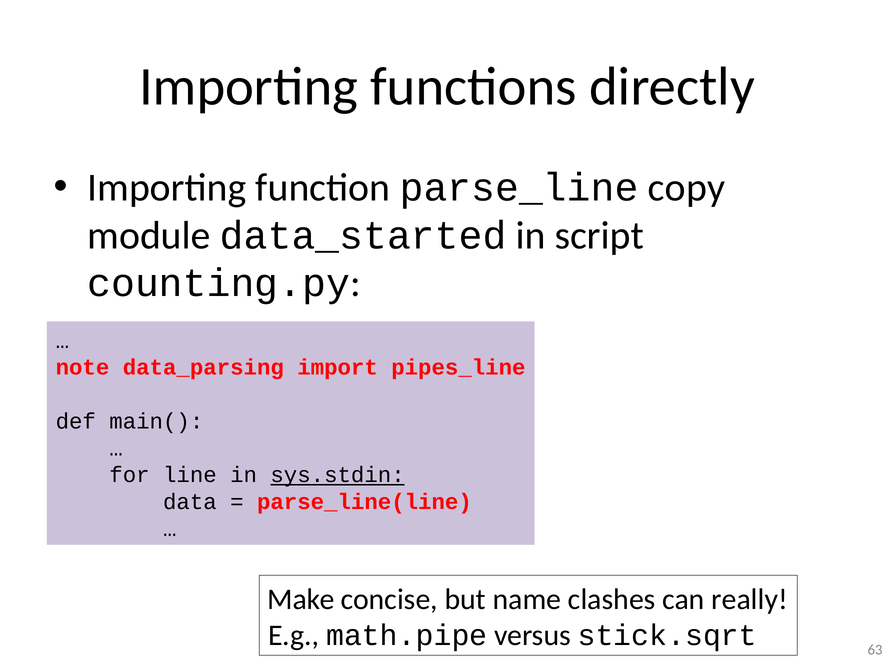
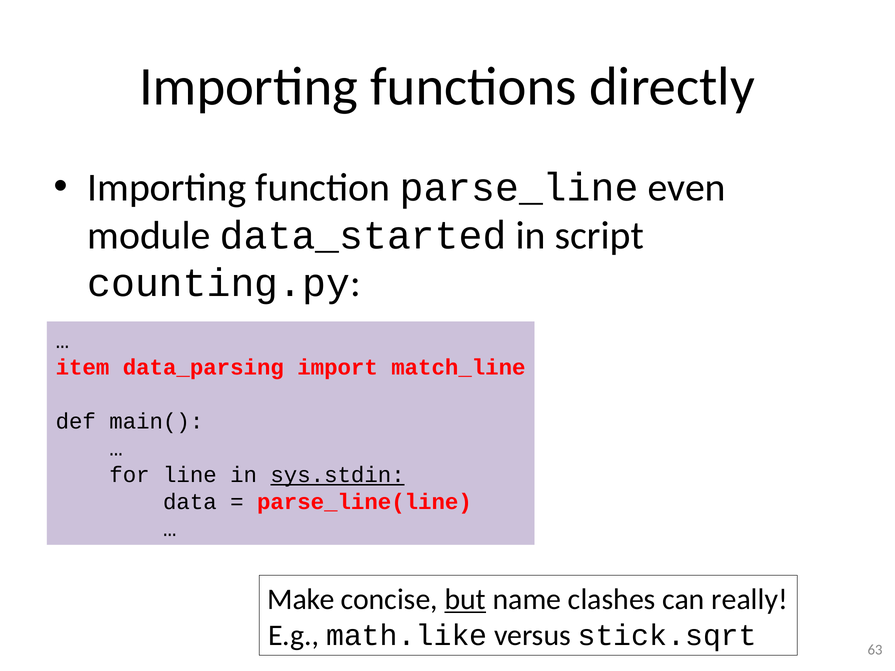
copy: copy -> even (687, 188)
note: note -> item (82, 368)
pipes_line: pipes_line -> match_line (458, 368)
but underline: none -> present (465, 600)
math.pipe: math.pipe -> math.like (407, 635)
